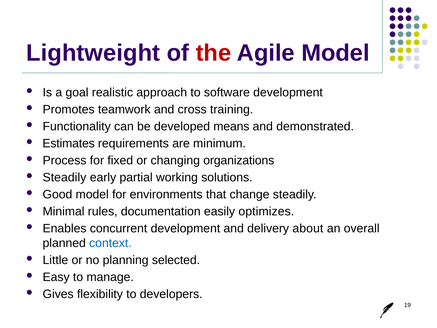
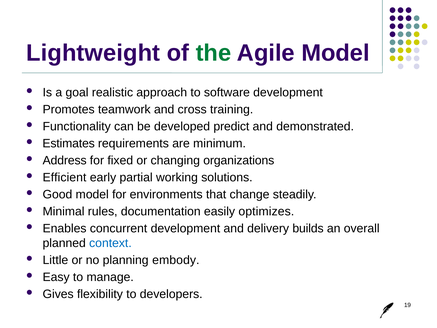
the colour: red -> green (213, 53)
means: means -> predict (231, 126)
Process: Process -> Address (65, 160)
Steadily: Steadily -> Efficient (65, 177)
about: about -> builds (308, 228)
selected: selected -> embody (176, 260)
